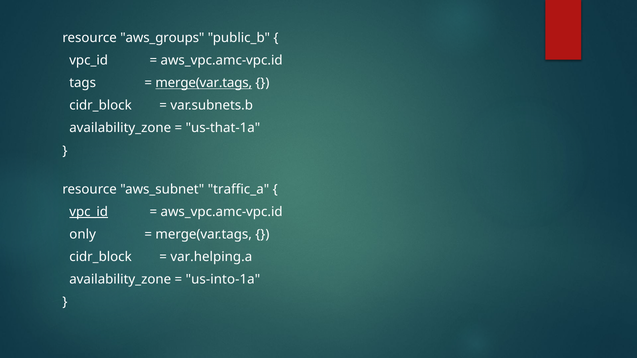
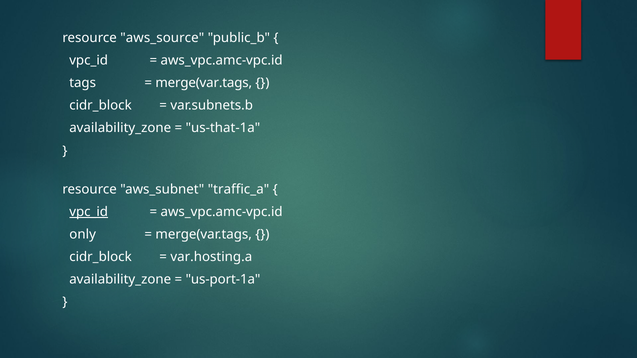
aws_groups: aws_groups -> aws_source (162, 38)
merge(var.tags underline: present -> none (204, 83)
var.helping.a: var.helping.a -> var.hosting.a (211, 257)
us-into-1a: us-into-1a -> us-port-1a (223, 280)
